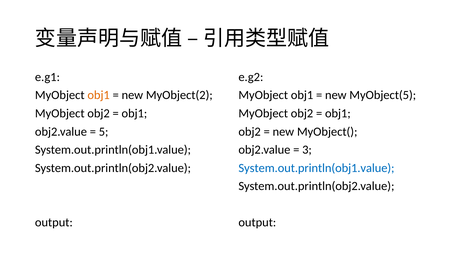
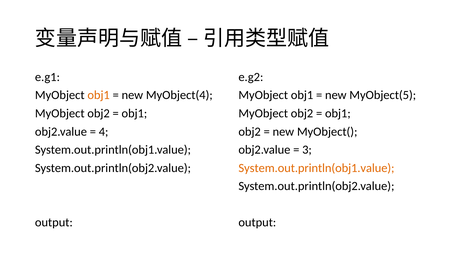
MyObject(2: MyObject(2 -> MyObject(4 (179, 95)
5: 5 -> 4 (104, 132)
System.out.println(obj1.value colour: blue -> orange (316, 168)
